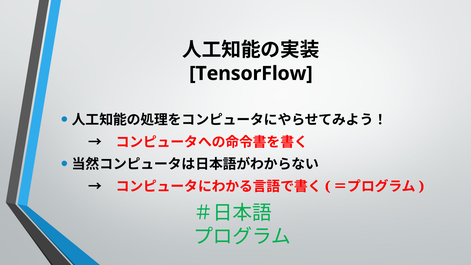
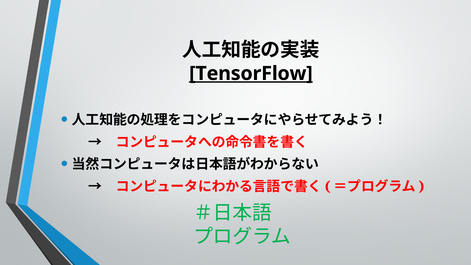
TensorFlow underline: none -> present (251, 73)
